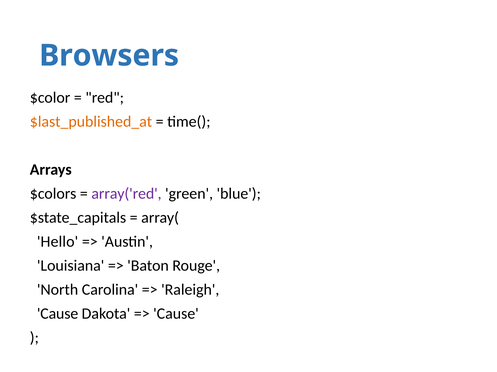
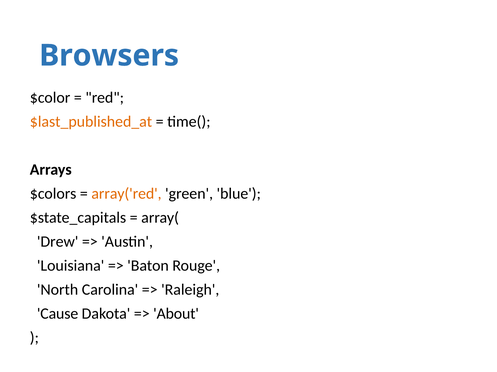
array('red colour: purple -> orange (126, 194)
Hello: Hello -> Drew (58, 242)
Cause: Cause -> About (176, 314)
